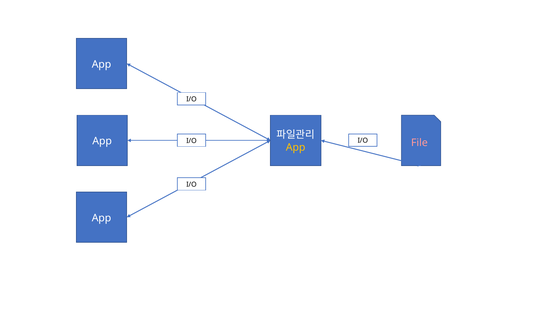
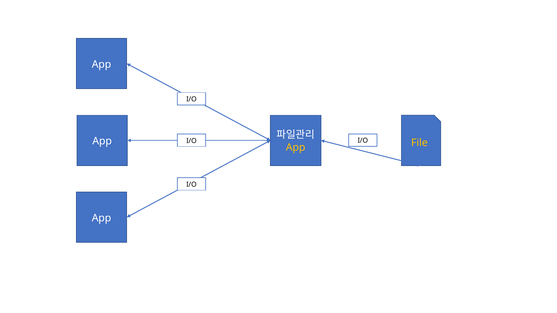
File colour: pink -> yellow (419, 143)
